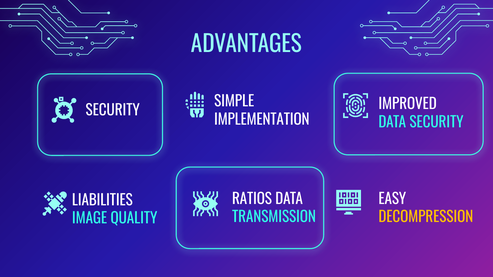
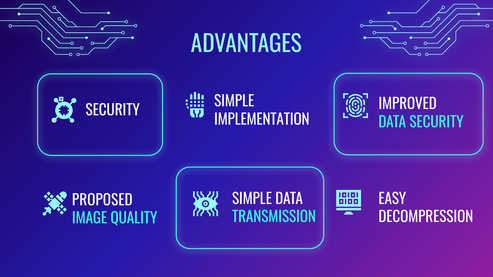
RATIOS: RATIOS -> SIMPLE (252, 199)
LIABILITIES: LIABILITIES -> PROPOSED (102, 201)
DECOMPRESSION colour: yellow -> white (426, 217)
